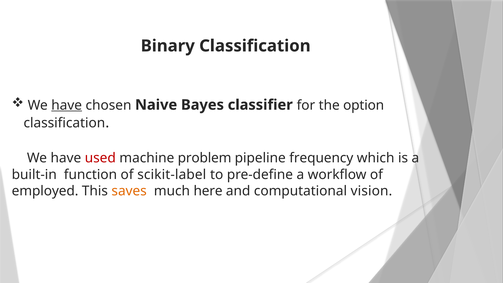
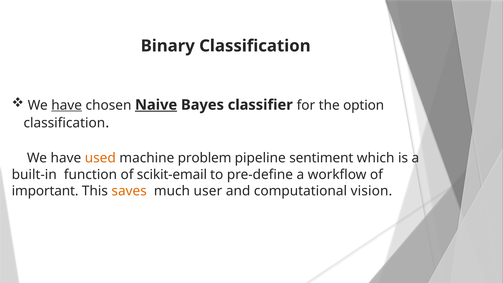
Naive underline: none -> present (156, 105)
used colour: red -> orange (100, 158)
frequency: frequency -> sentiment (321, 158)
scikit-label: scikit-label -> scikit-email (172, 175)
employed: employed -> important (45, 191)
here: here -> user (208, 191)
